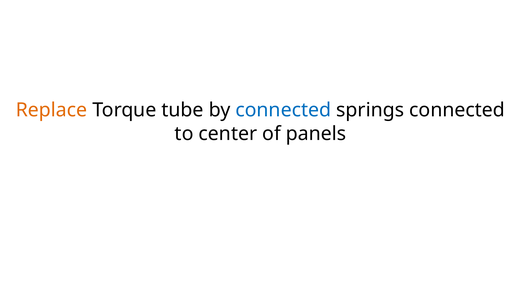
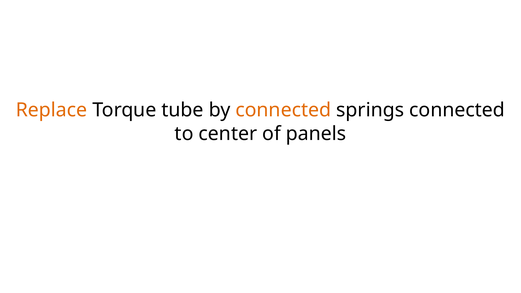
connected colour: blue -> orange (283, 110)
